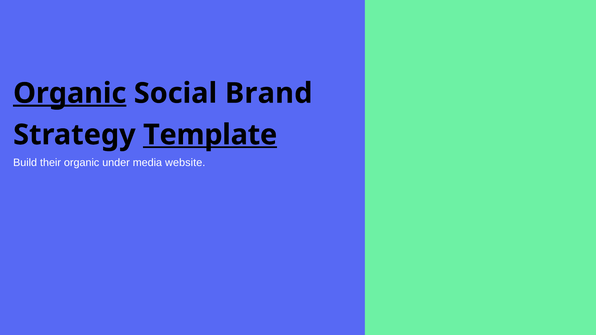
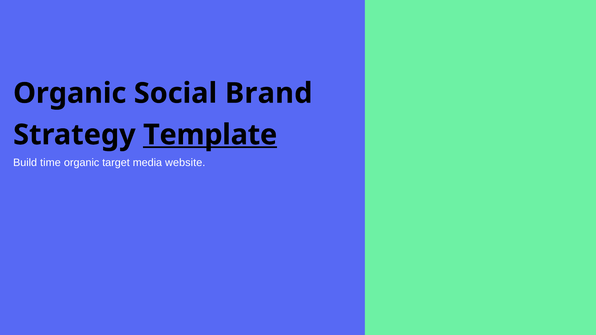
Organic underline: present -> none (70, 93)
their: their -> time (50, 163)
under: under -> target (116, 163)
